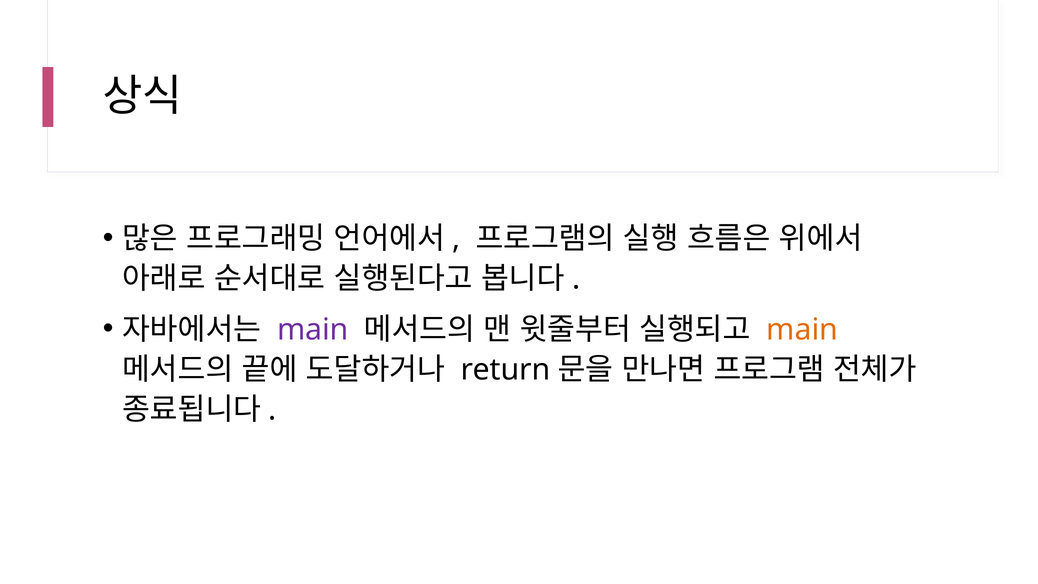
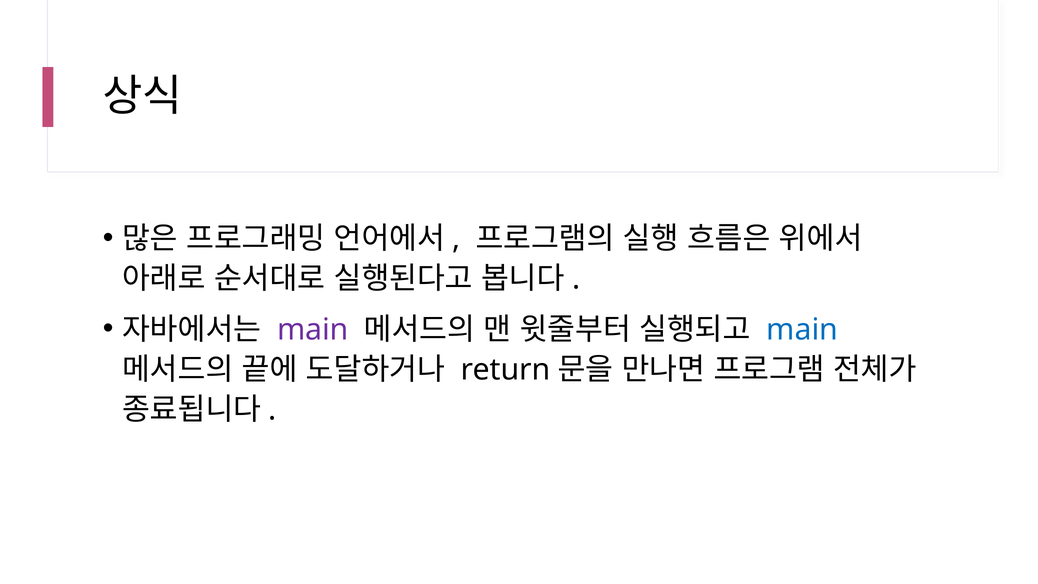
main colour: orange -> blue (802, 330)
